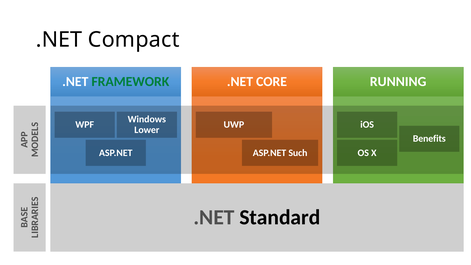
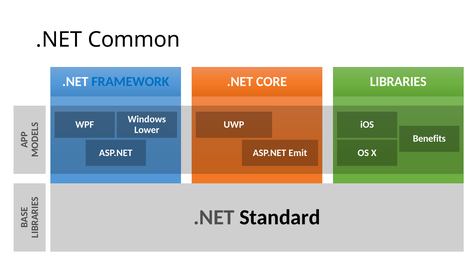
Compact: Compact -> Common (134, 40)
FRAMEWORK colour: green -> blue (130, 82)
RUNNING: RUNNING -> LIBRARIES (398, 82)
Such: Such -> Emit (298, 153)
